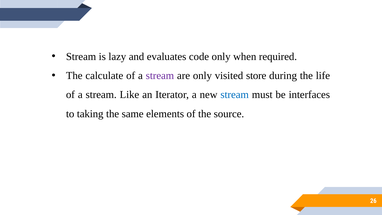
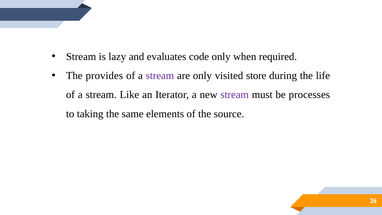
calculate: calculate -> provides (104, 76)
stream colour: blue -> purple (235, 95)
interfaces: interfaces -> processes (309, 95)
